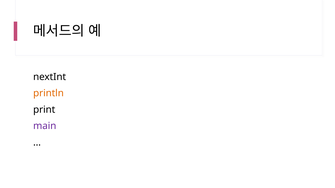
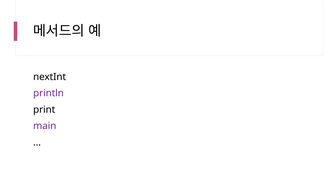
println colour: orange -> purple (48, 93)
